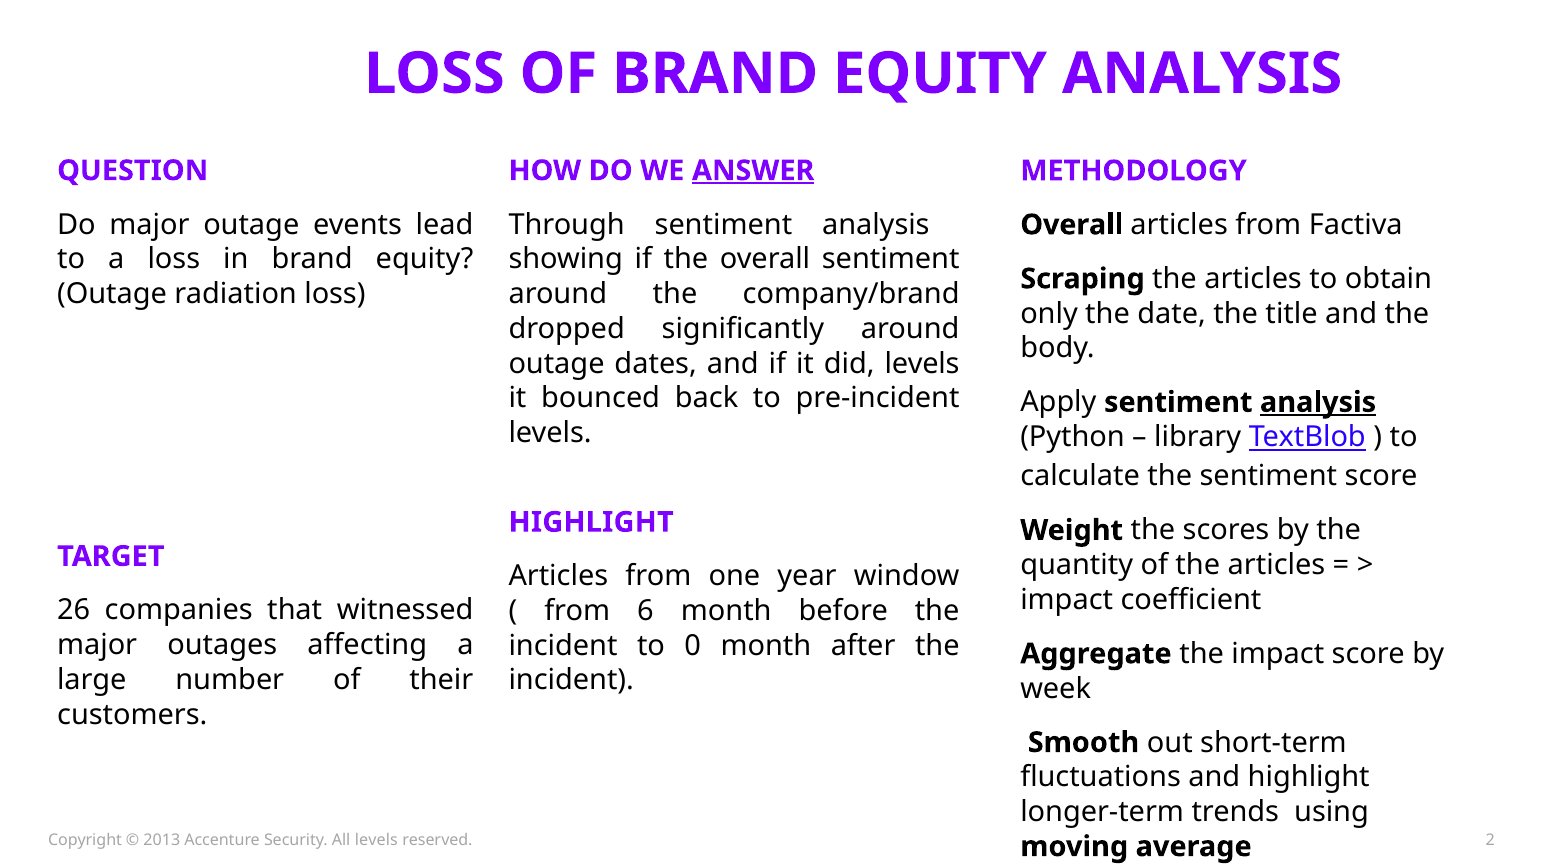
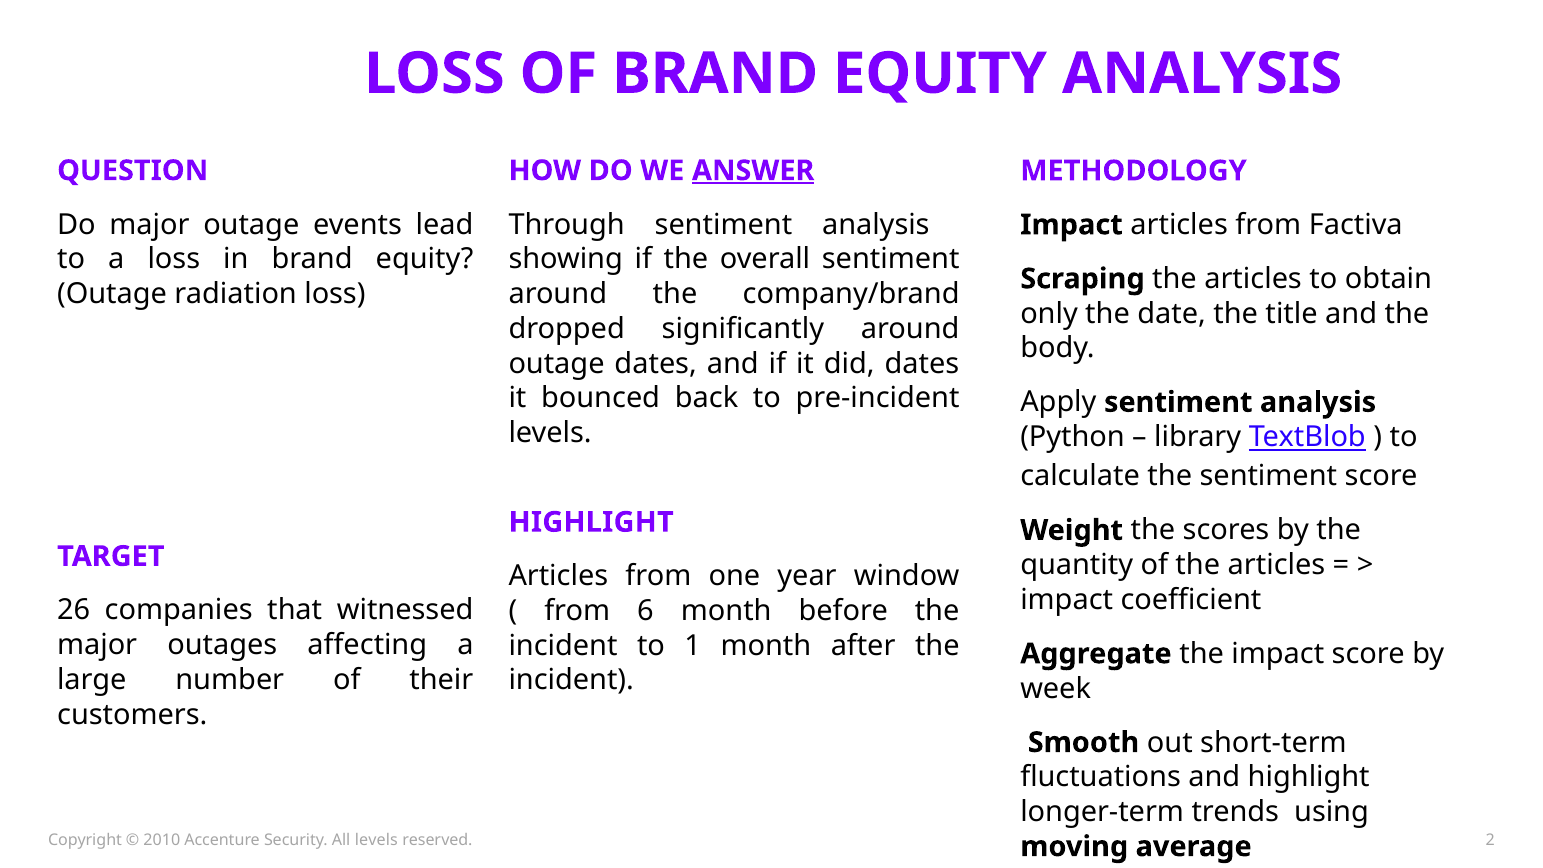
Overall: Overall -> Impact (1072, 225)
did levels: levels -> dates (922, 364)
analysis underline: present -> none (1318, 402)
0: 0 -> 1 (693, 646)
2013: 2013 -> 2010 (162, 840)
